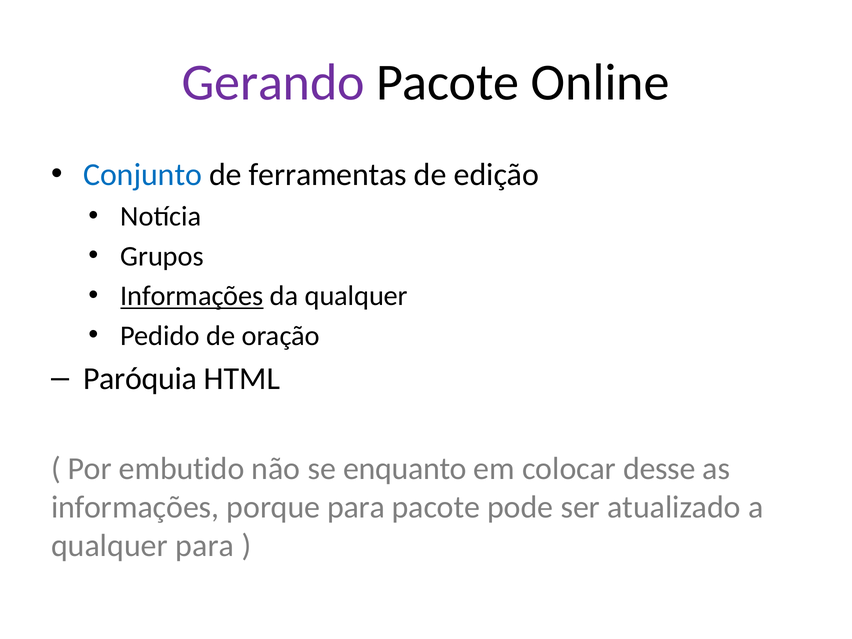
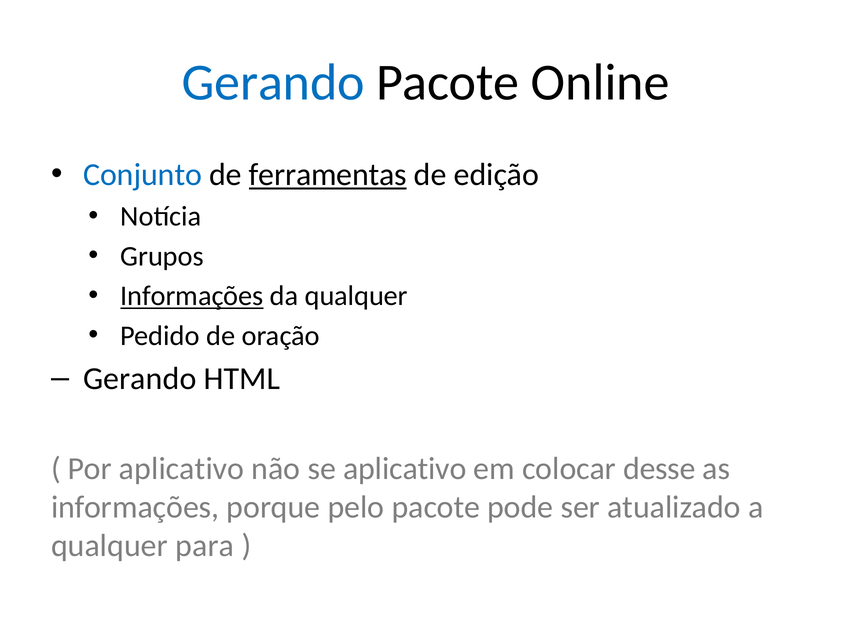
Gerando colour: purple -> blue (273, 82)
ferramentas underline: none -> present (328, 175)
Paróquia: Paróquia -> Gerando (140, 379)
Por embutido: embutido -> aplicativo (182, 469)
se enquanto: enquanto -> aplicativo (405, 469)
porque para: para -> pelo (356, 507)
